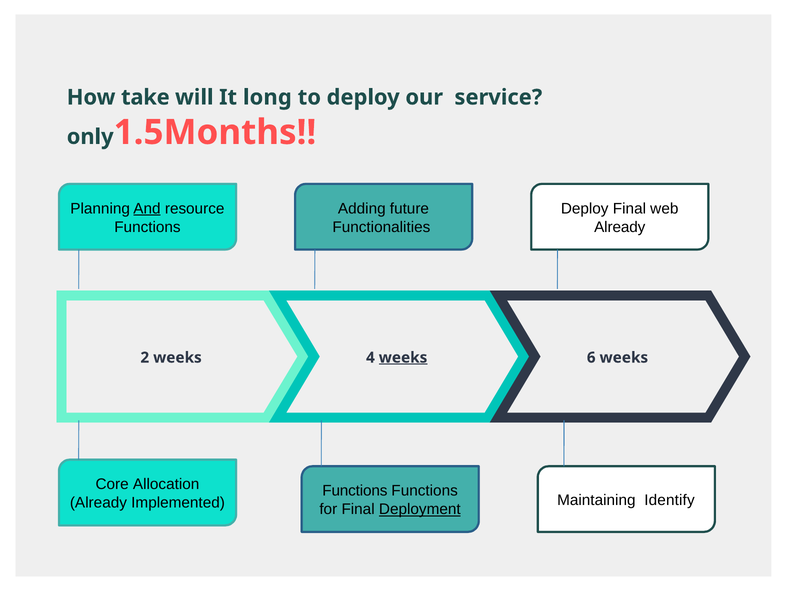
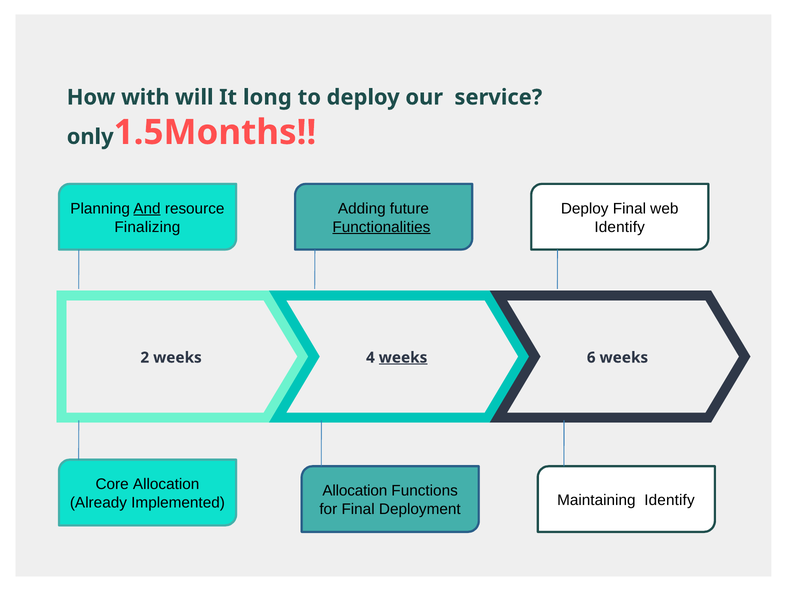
take: take -> with (145, 97)
Functions: Functions -> Finalizing (147, 227)
Functionalities underline: none -> present (381, 227)
Already: Already -> Identify (620, 227)
Functions: Functions -> Allocation (355, 490)
Deployment underline: present -> none (420, 509)
